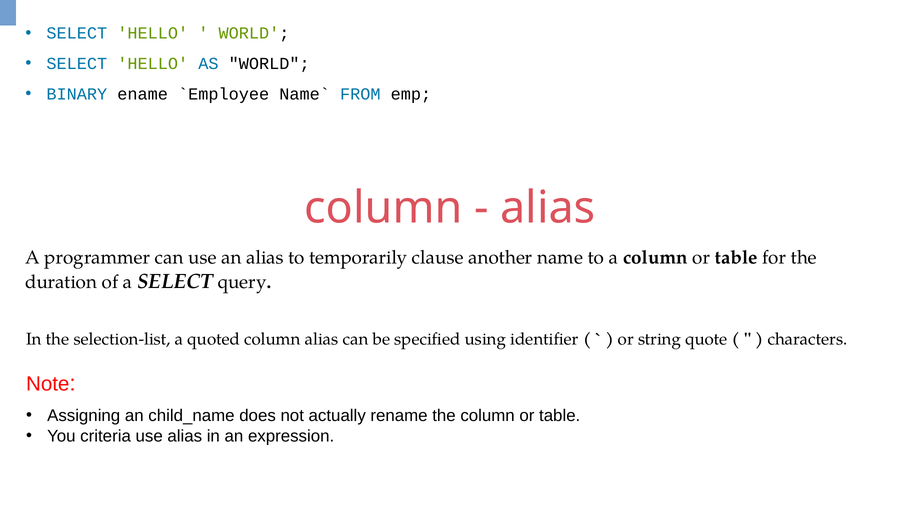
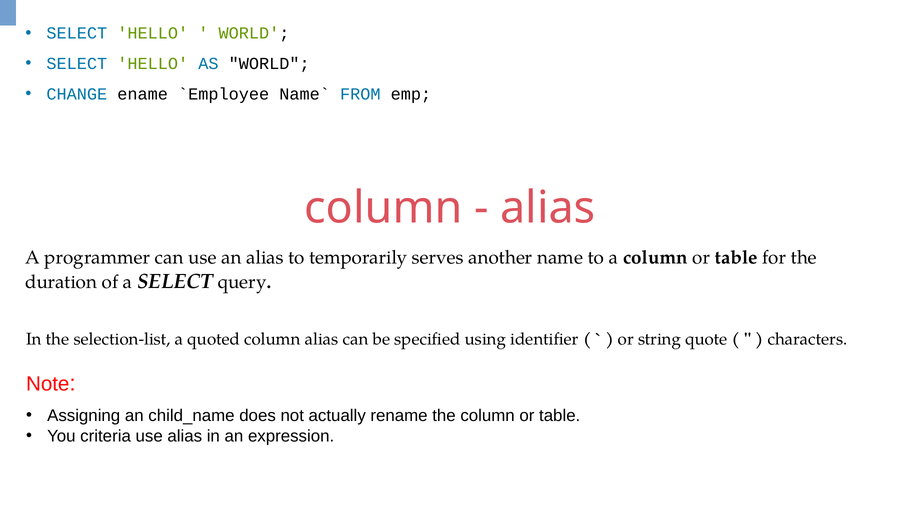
BINARY: BINARY -> CHANGE (77, 94)
clause: clause -> serves (438, 258)
